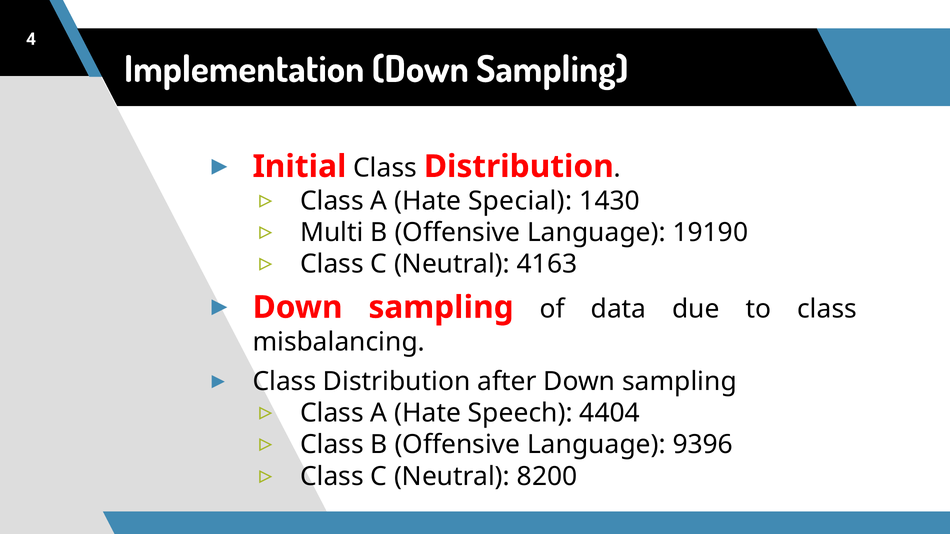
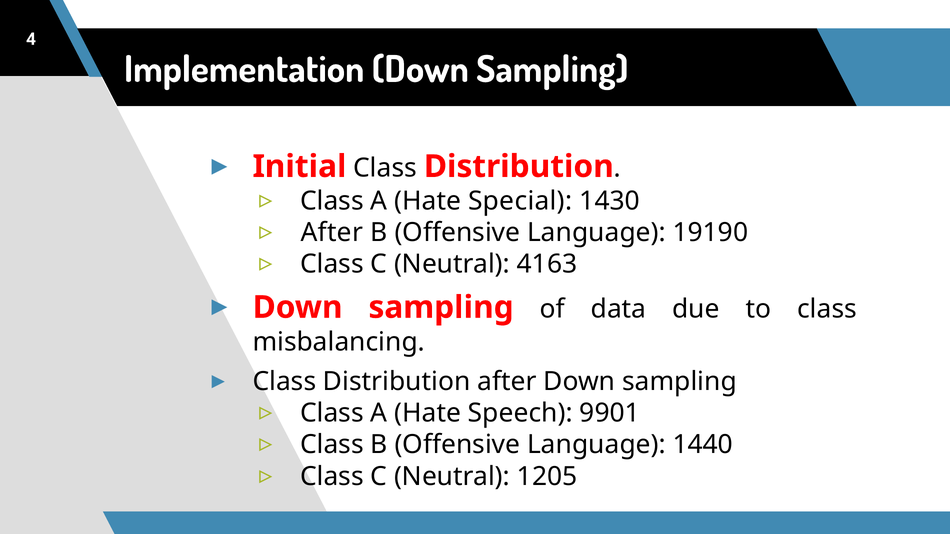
Multi: Multi -> After (332, 233)
4404: 4404 -> 9901 (610, 413)
9396: 9396 -> 1440 (703, 445)
8200: 8200 -> 1205 (547, 477)
